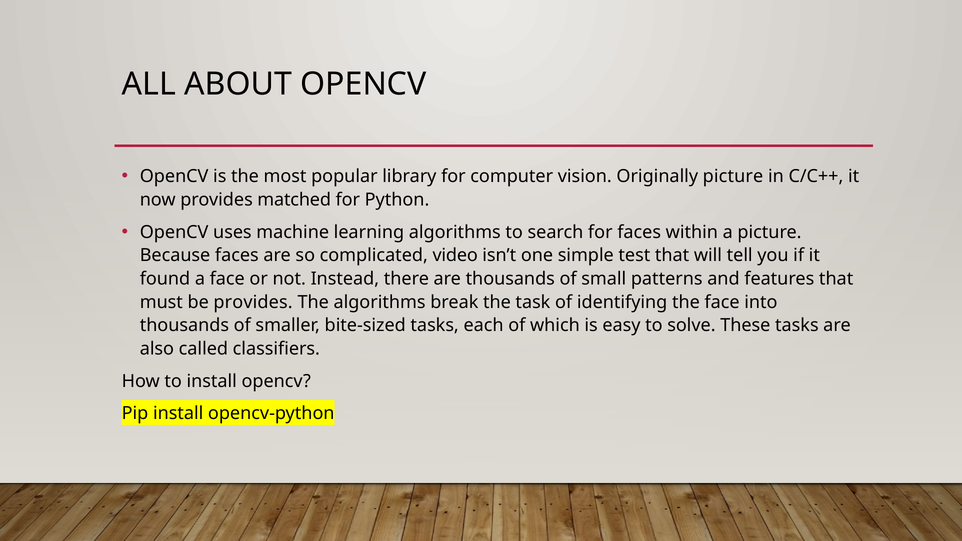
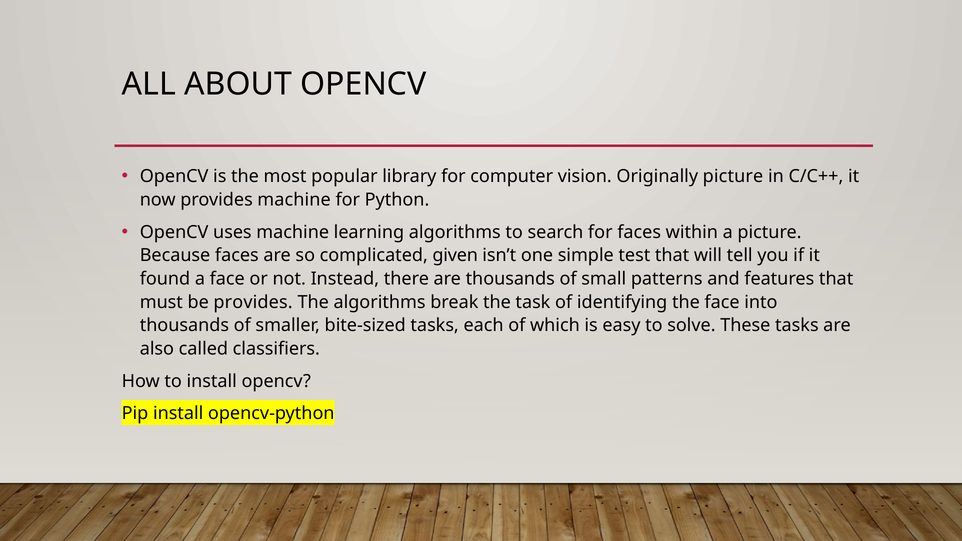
provides matched: matched -> machine (294, 200)
video: video -> given (455, 255)
